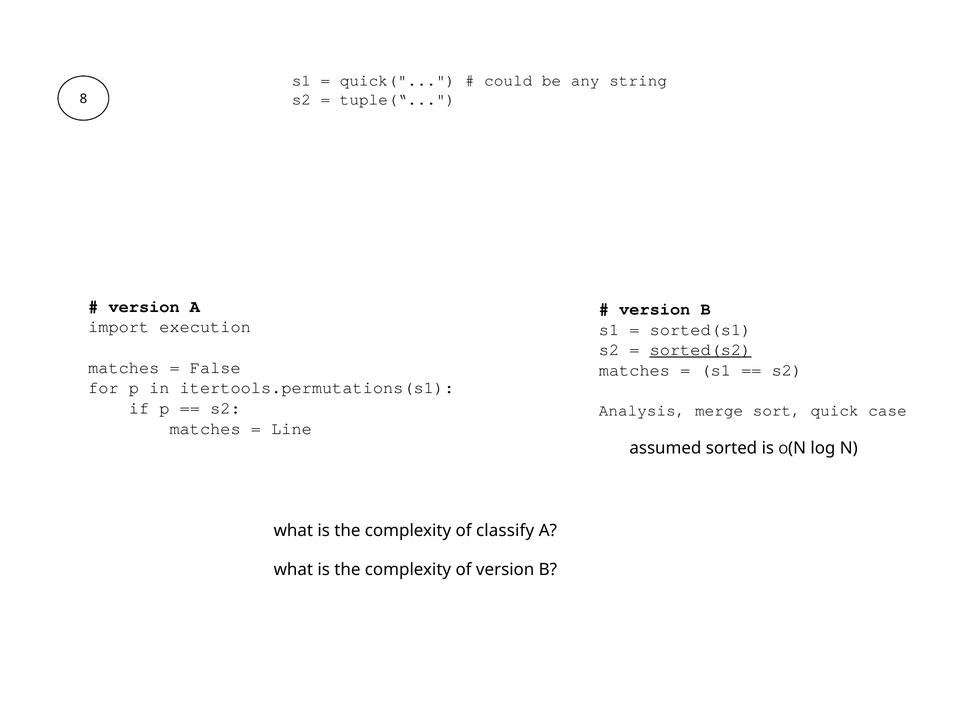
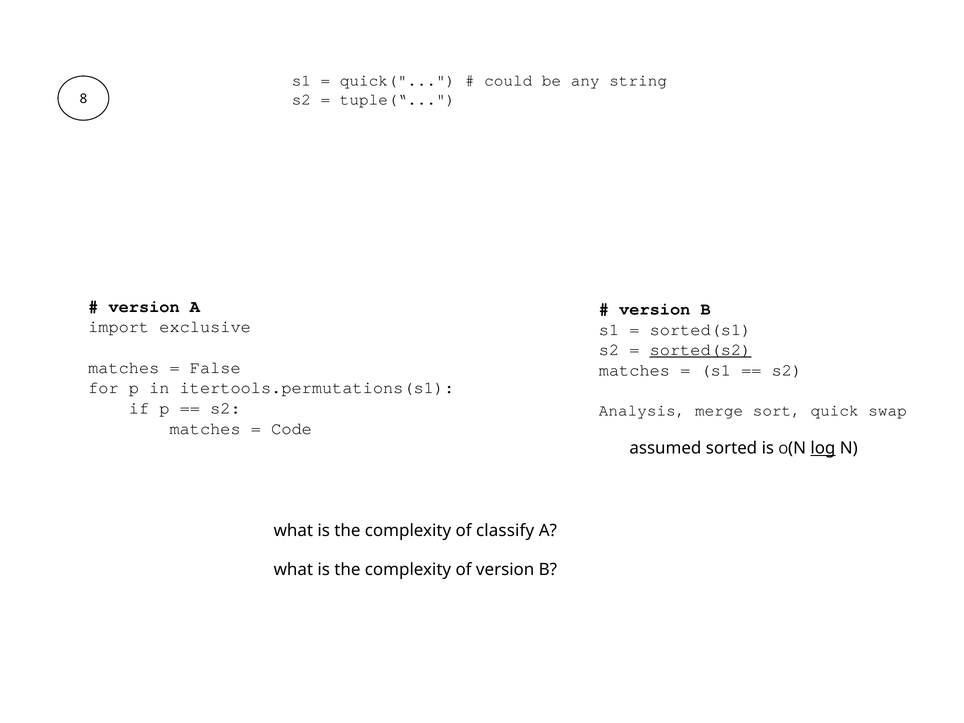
execution: execution -> exclusive (205, 327)
case: case -> swap (888, 410)
Line: Line -> Code (292, 428)
log underline: none -> present (823, 448)
